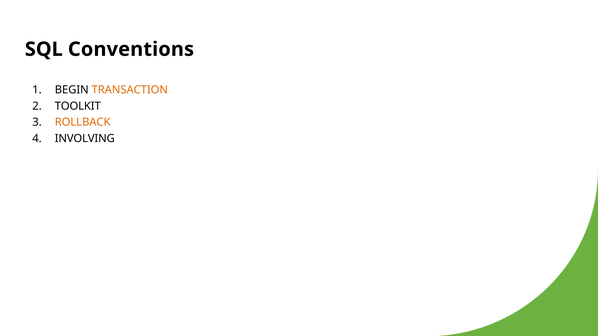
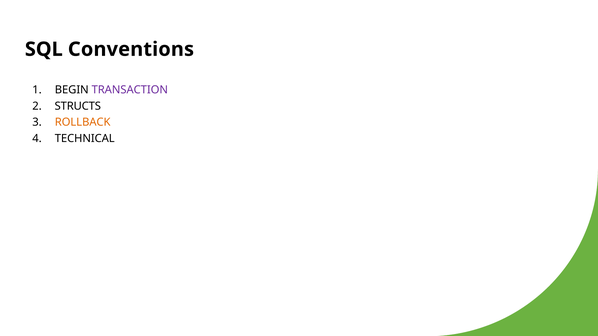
TRANSACTION colour: orange -> purple (130, 90)
TOOLKIT: TOOLKIT -> STRUCTS (78, 106)
INVOLVING: INVOLVING -> TECHNICAL (85, 138)
